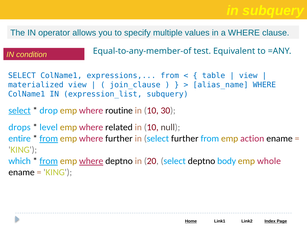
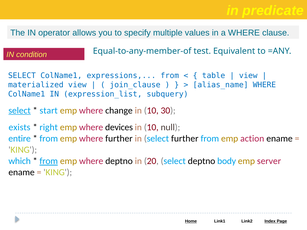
in subquery: subquery -> predicate (273, 11)
drop: drop -> start (49, 111)
routine: routine -> change (119, 111)
drops: drops -> exists (20, 127)
level: level -> right (49, 127)
related: related -> devices (119, 127)
from underline: present -> none (49, 139)
where underline: present -> none (91, 161)
whole: whole -> server (269, 161)
